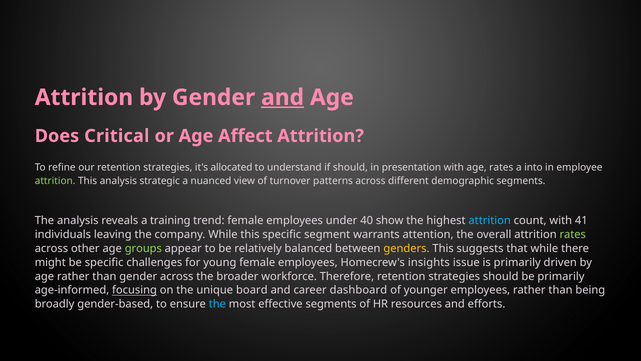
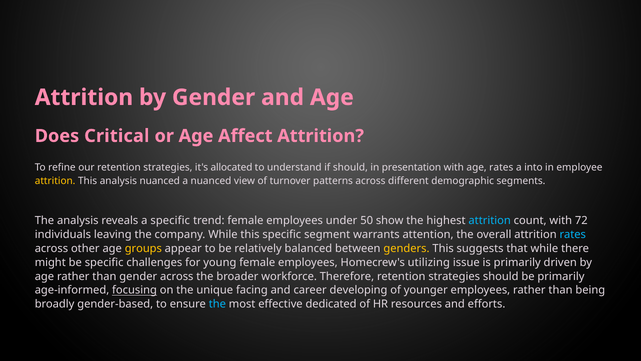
and underline: present -> none (283, 97)
attrition colour: light green -> yellow (55, 181)
analysis strategic: strategic -> nuanced (160, 181)
a training: training -> specific (170, 220)
40: 40 -> 50 (367, 220)
41: 41 -> 72 (581, 220)
rates colour: light green -> light blue (573, 234)
groups colour: light green -> yellow (143, 248)
insights: insights -> utilizing (429, 262)
board: board -> facing (252, 290)
dashboard: dashboard -> developing (358, 290)
effective segments: segments -> dedicated (331, 304)
